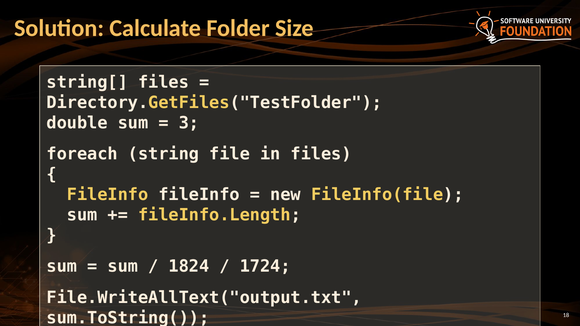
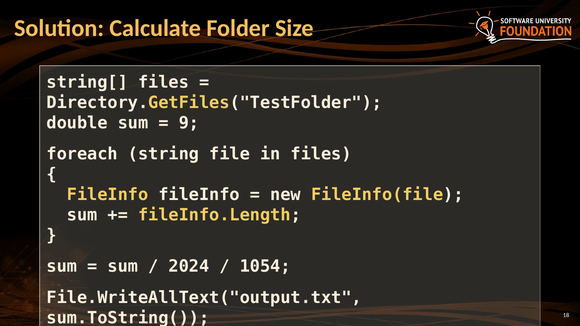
3: 3 -> 9 (189, 123)
1824: 1824 -> 2024 (189, 267)
1724: 1724 -> 1054 (265, 267)
